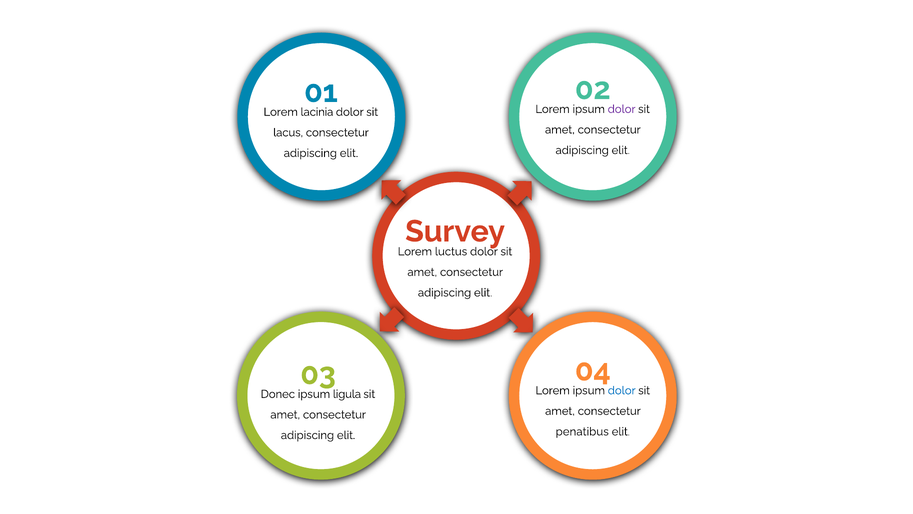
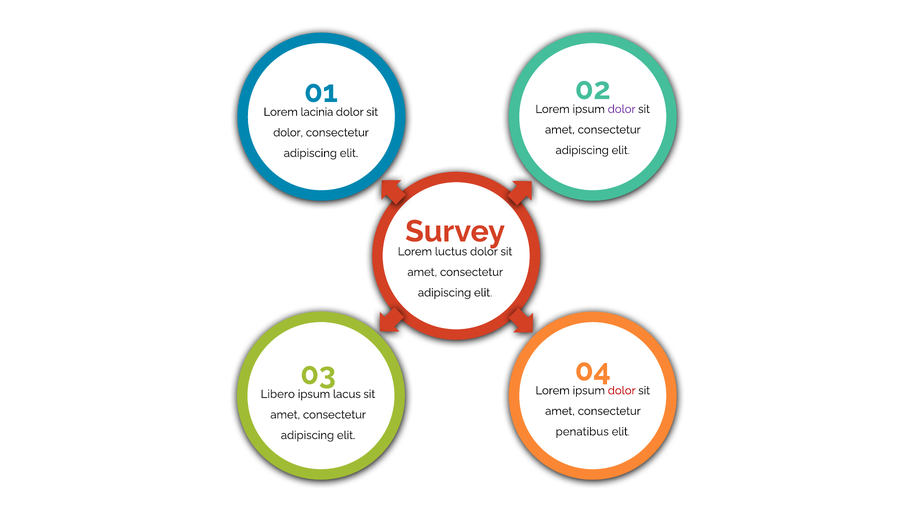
lacus: lacus -> dolor (288, 132)
dolor colour: blue -> red (622, 390)
Donec: Donec -> Libero (278, 394)
ligula: ligula -> lacus (347, 394)
